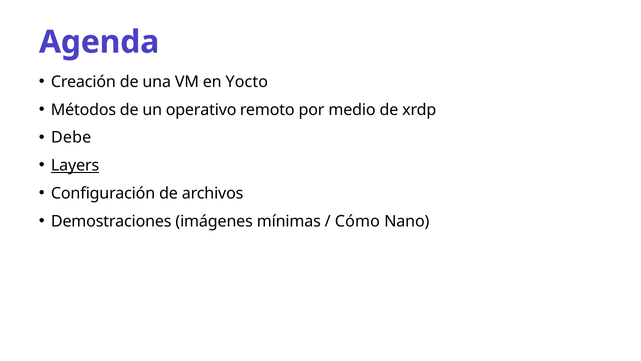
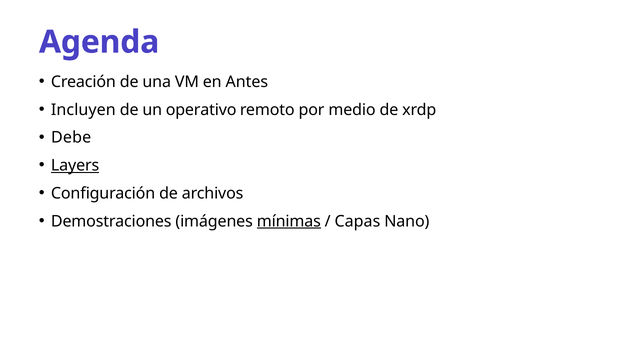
Yocto: Yocto -> Antes (247, 82)
Métodos: Métodos -> Incluyen (83, 110)
mínimas underline: none -> present (289, 221)
Cómo: Cómo -> Capas (357, 221)
